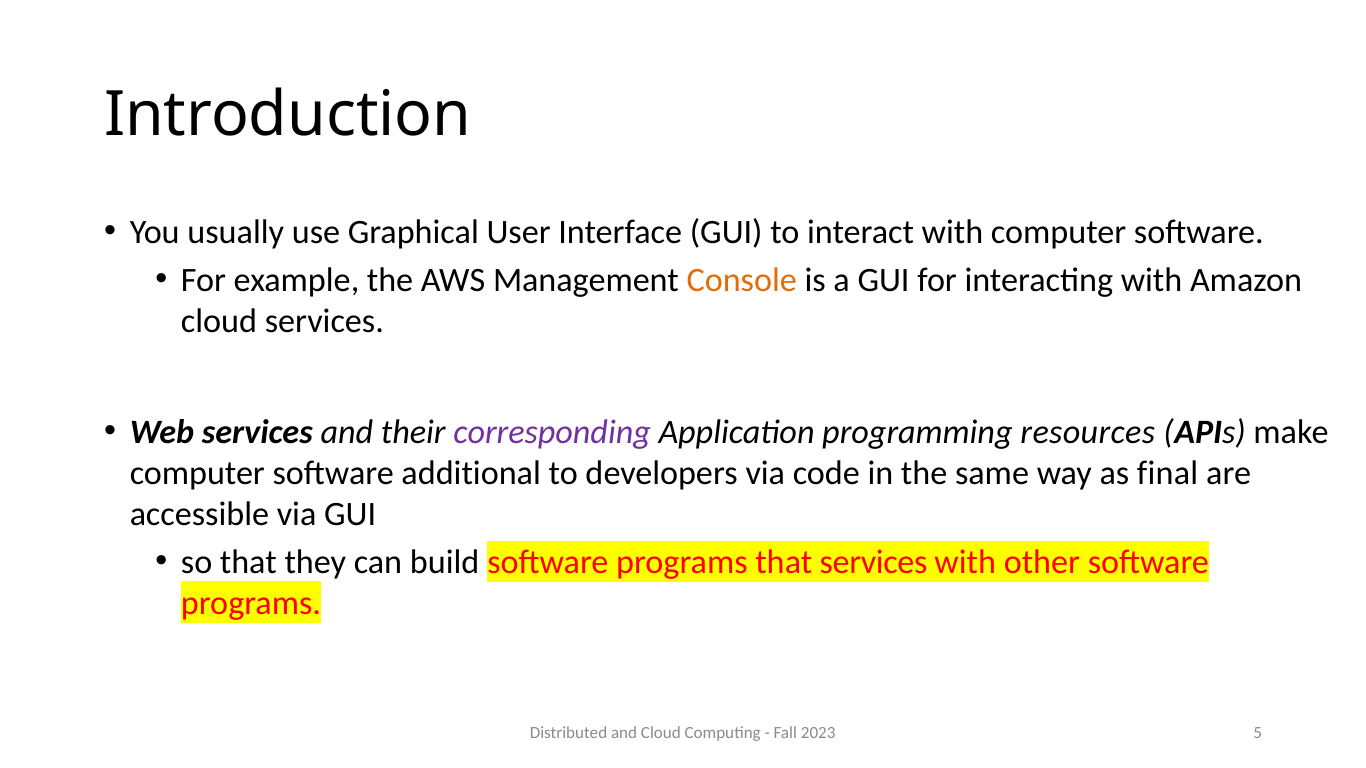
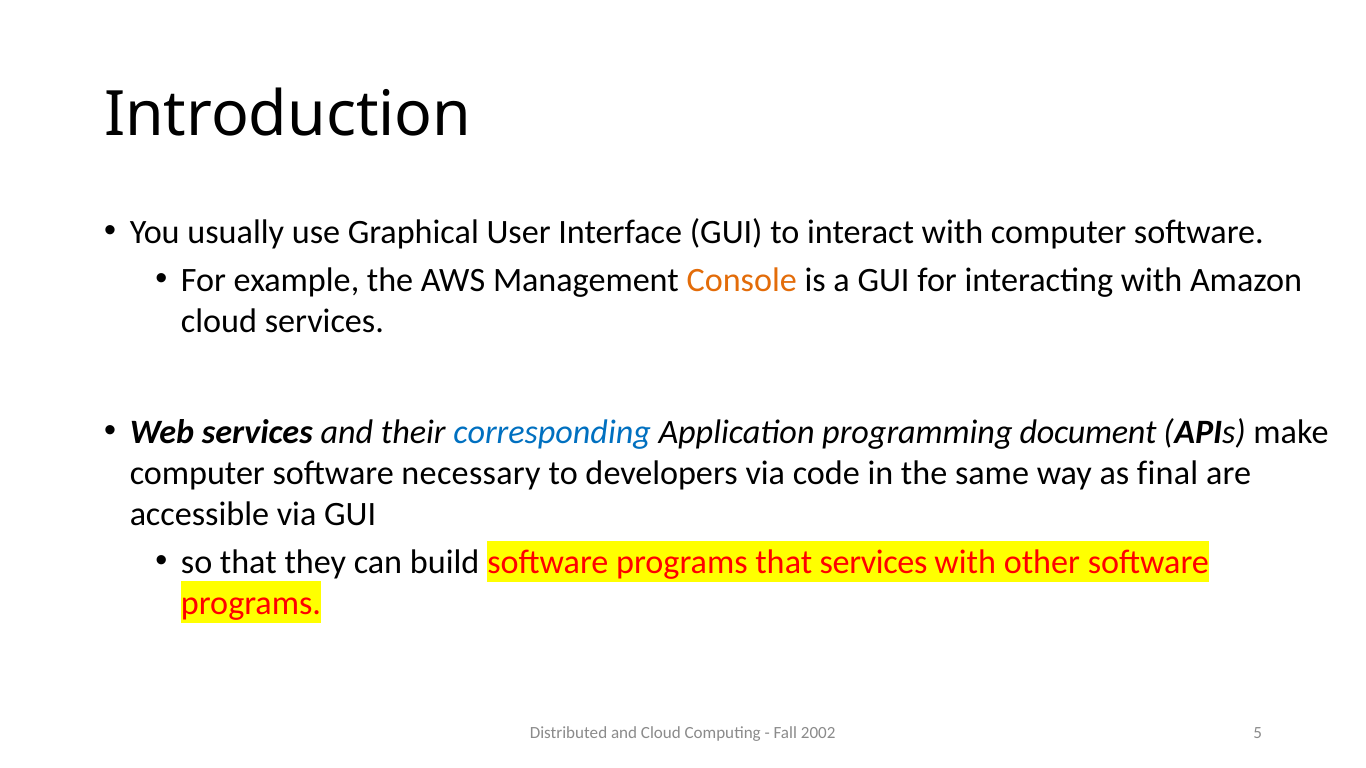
corresponding colour: purple -> blue (552, 432)
resources: resources -> document (1088, 432)
additional: additional -> necessary (471, 473)
2023: 2023 -> 2002 (818, 734)
